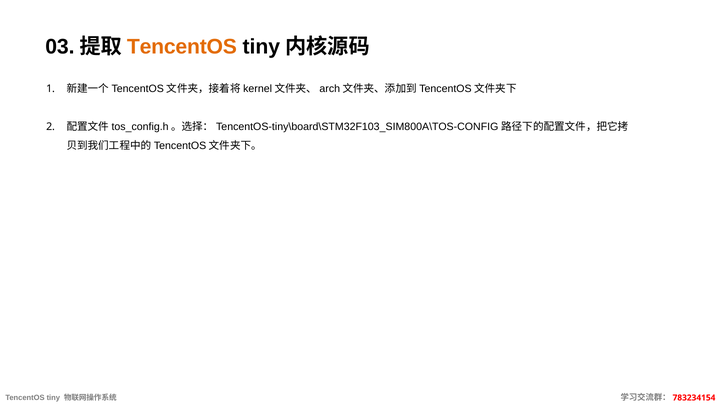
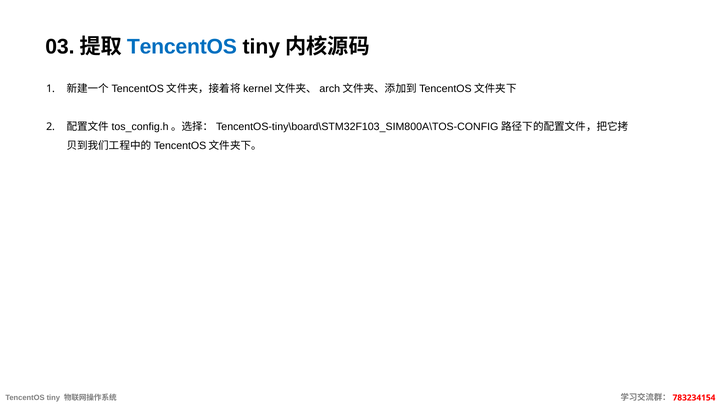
TencentOS colour: orange -> blue (182, 47)
